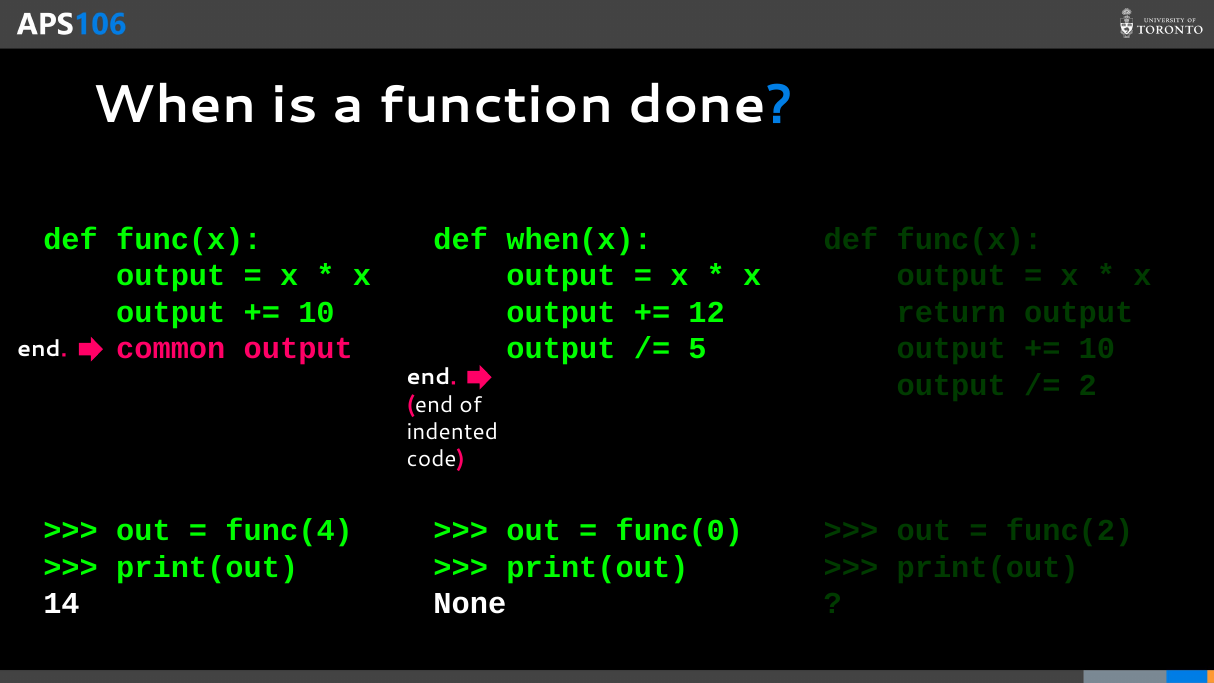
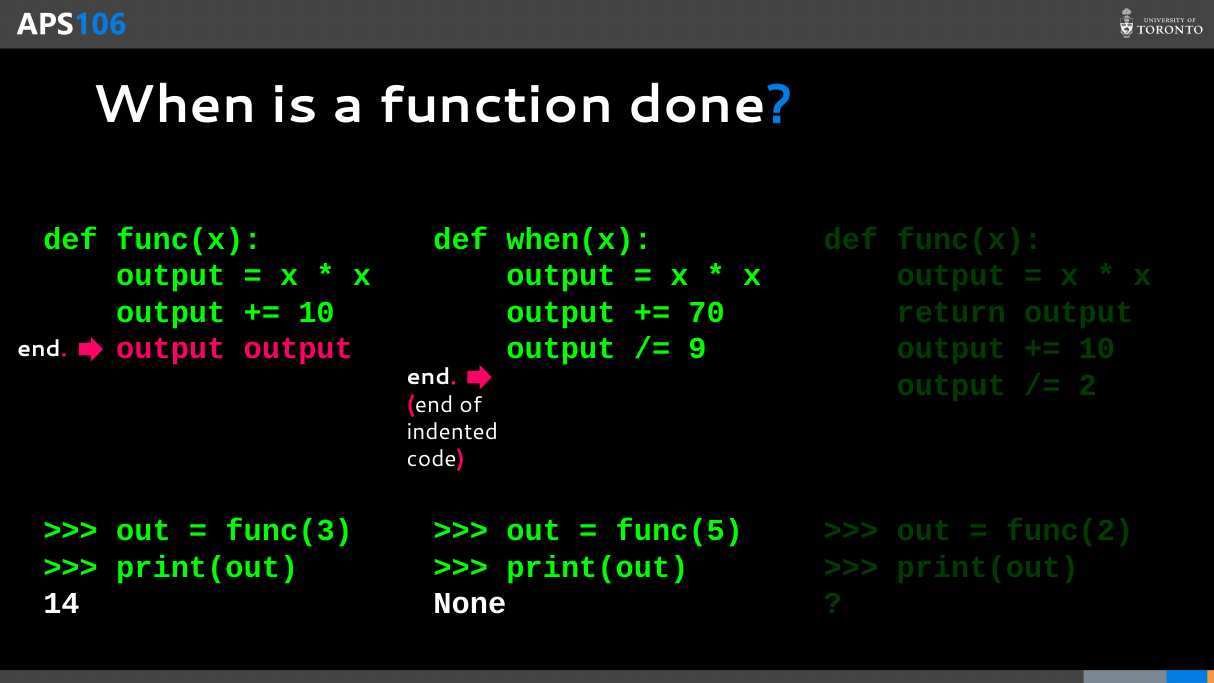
12: 12 -> 70 (707, 312)
common: common -> output (171, 349)
5: 5 -> 9 (698, 349)
func(4: func(4 -> func(3 (289, 531)
func(0: func(0 -> func(5 (679, 531)
